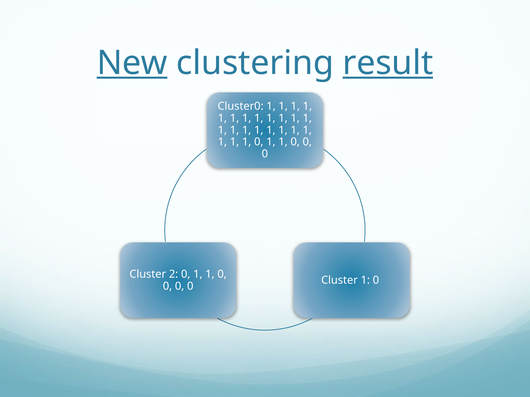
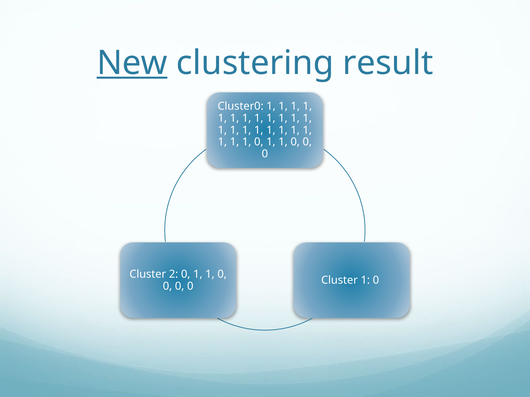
result underline: present -> none (388, 63)
